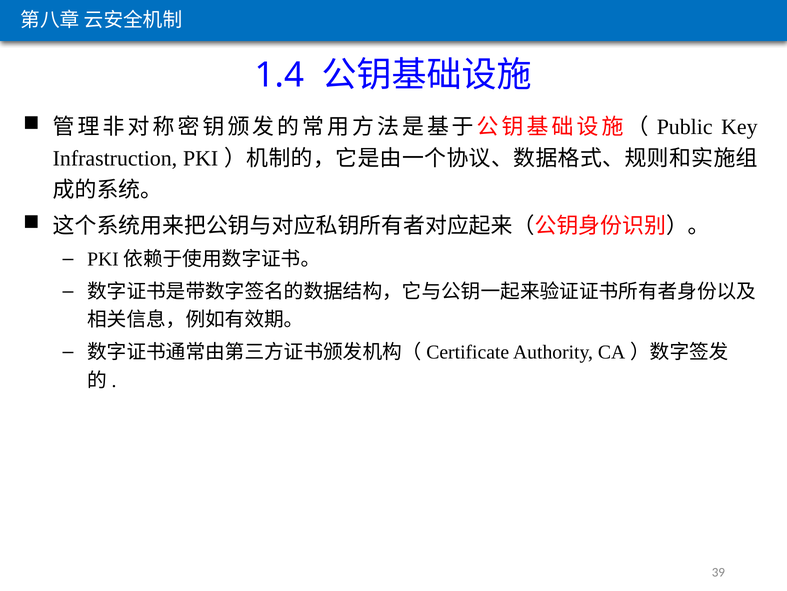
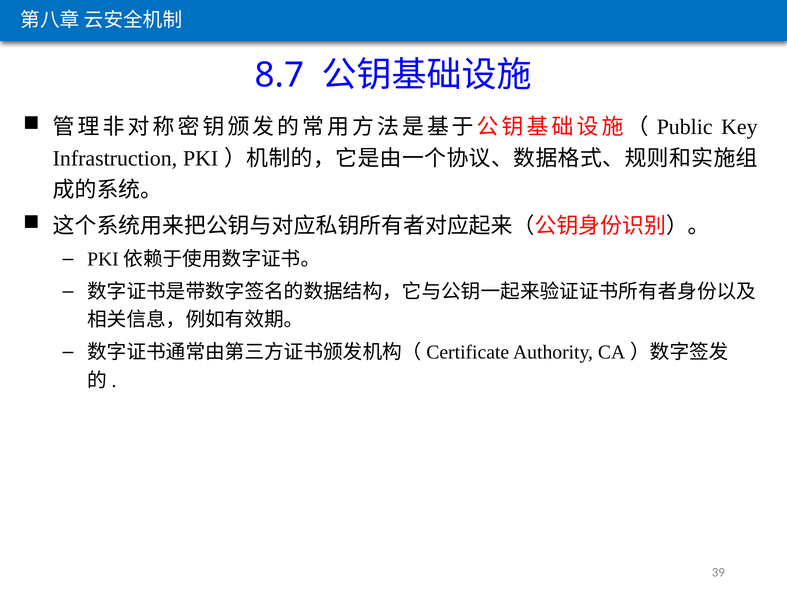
1.4: 1.4 -> 8.7 (280, 75)
